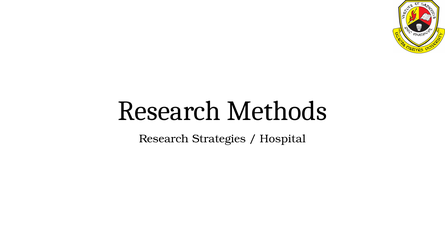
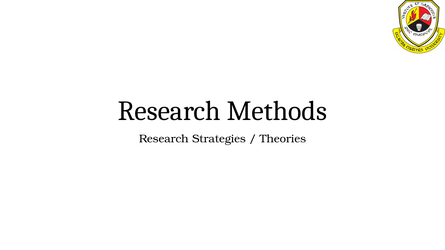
Hospital: Hospital -> Theories (283, 139)
